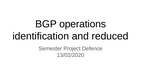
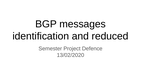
operations: operations -> messages (83, 24)
